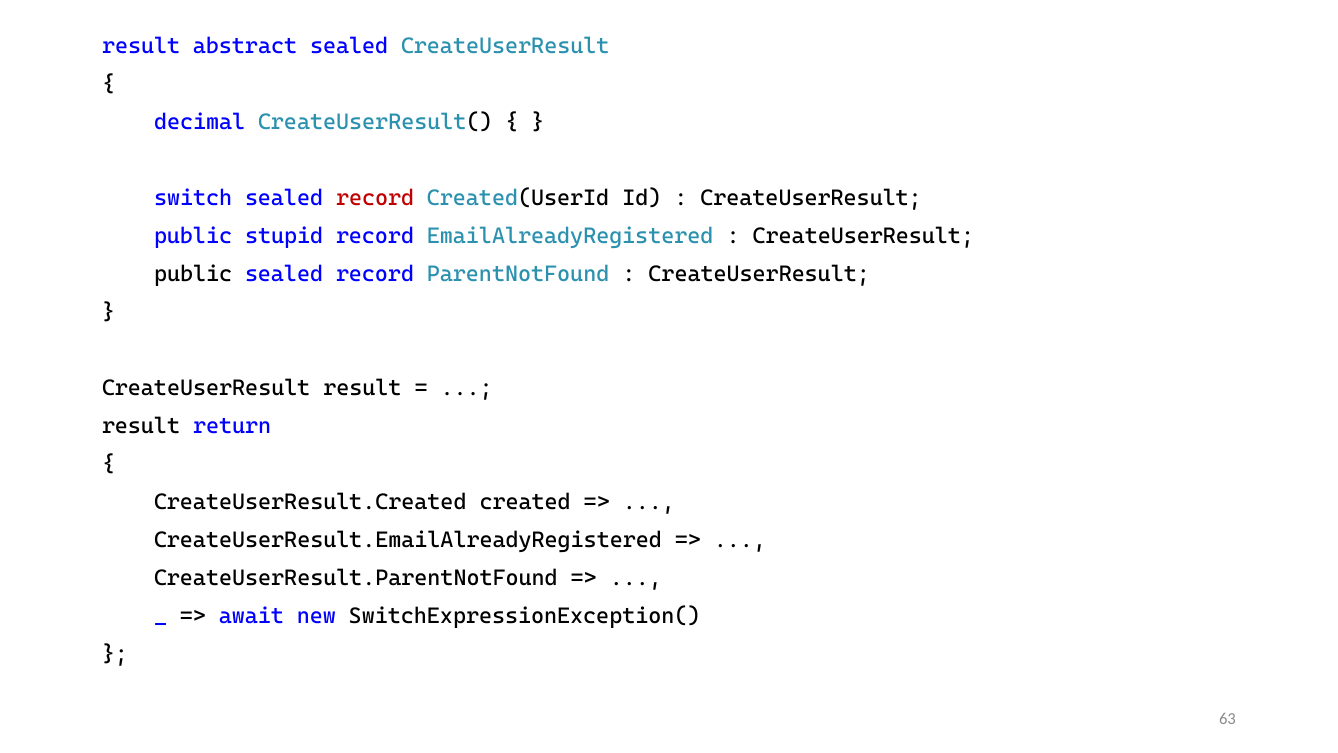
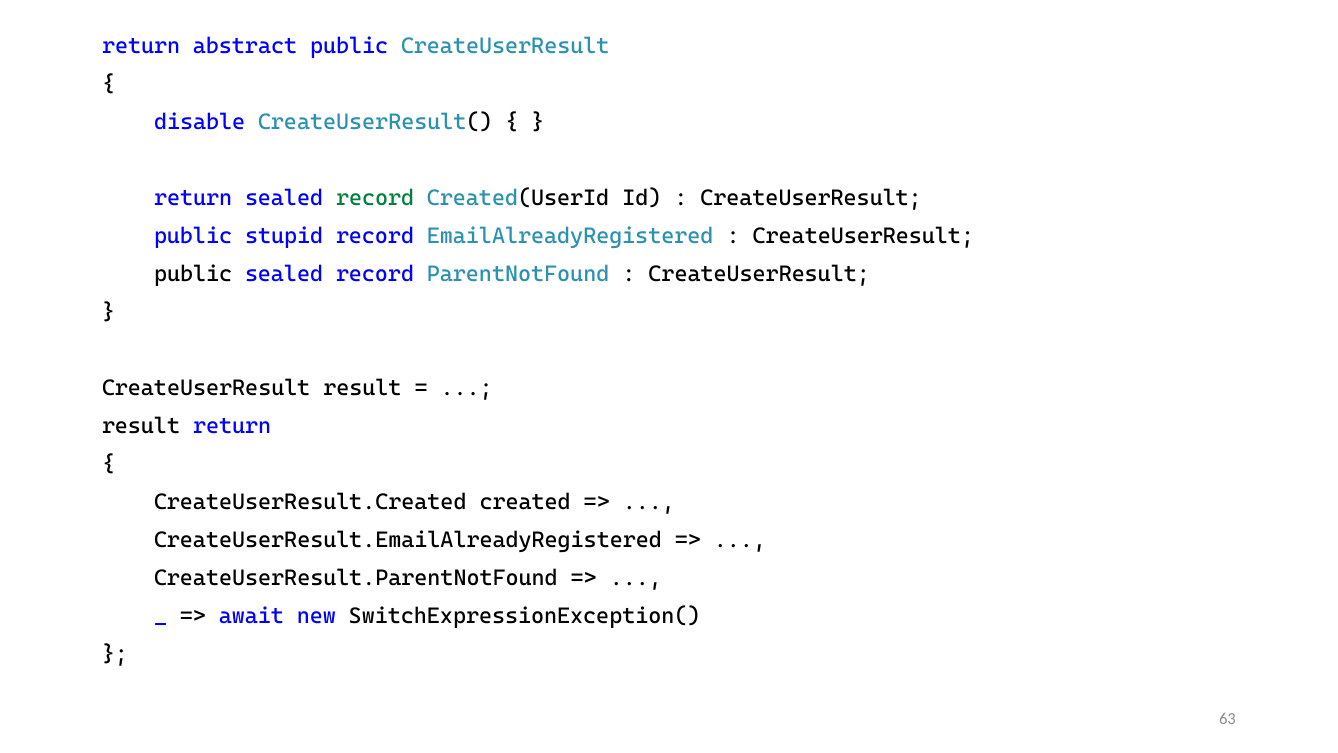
result: result -> return (141, 46)
abstract sealed: sealed -> public (349, 46)
decimal: decimal -> disable (200, 122)
switch: switch -> return (193, 198)
record colour: red -> green (375, 198)
